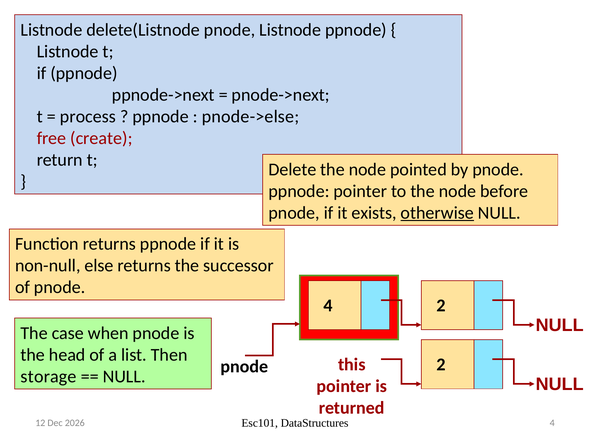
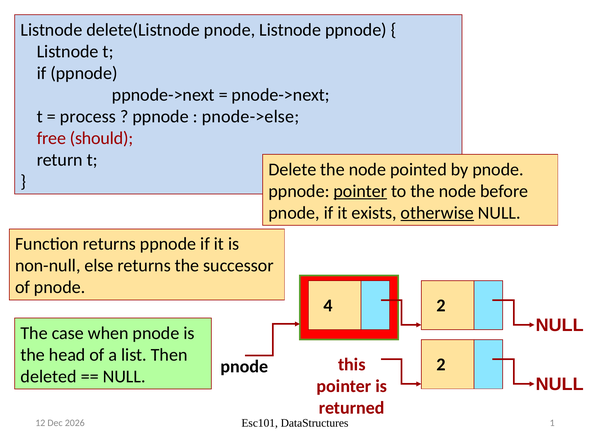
create: create -> should (102, 138)
pointer underline: none -> present (360, 191)
storage: storage -> deleted (49, 376)
DataStructures 4: 4 -> 1 (552, 422)
